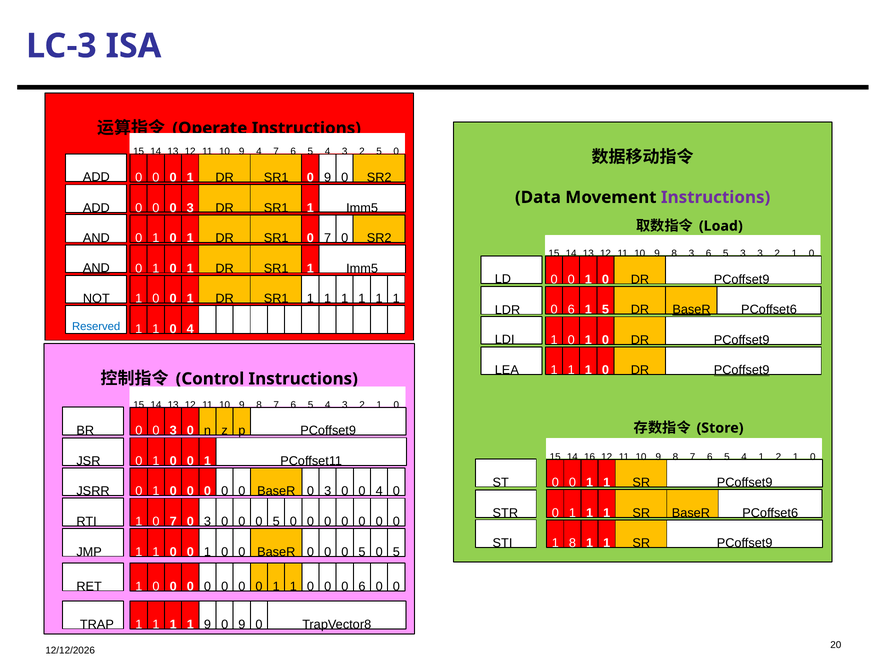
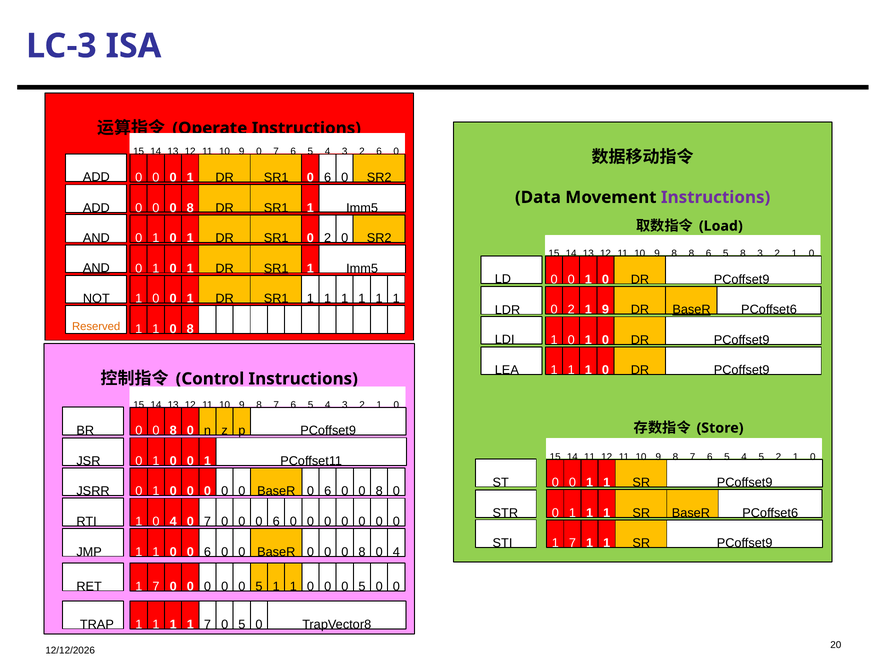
9 4: 4 -> 0 (259, 152)
2 5: 5 -> 6 (379, 152)
SR1 0 9: 9 -> 6 (328, 178)
3: 3 -> 8 (190, 208)
SR1 0 7: 7 -> 2 (328, 238)
8 3: 3 -> 8 (691, 254)
5 3: 3 -> 8 (743, 254)
SR1 underline: none -> present (276, 268)
6: 6 -> 2 (571, 310)
1 5: 5 -> 9 (606, 310)
Reserved colour: blue -> orange (96, 326)
1 0 4: 4 -> 8 (190, 329)
PCoffset9 underline: present -> none (742, 370)
3: 3 -> 8 (173, 431)
14 16: 16 -> 11 (590, 457)
4 1: 1 -> 5 (761, 457)
BaseR 0 3: 3 -> 6 (328, 491)
4: 4 -> 8 (379, 491)
1 0 7: 7 -> 4 (173, 522)
3: 3 -> 7 (208, 522)
5: 5 -> 6 (276, 522)
8: 8 -> 7 (572, 543)
1: 1 -> 6 (208, 552)
5: 5 -> 8 (362, 552)
5: 5 -> 4 (396, 552)
0: 0 -> 7 (156, 587)
0: 0 -> 5 (259, 587)
6: 6 -> 5 (362, 587)
1 1 9: 9 -> 7 (208, 625)
9: 9 -> 5 (242, 625)
